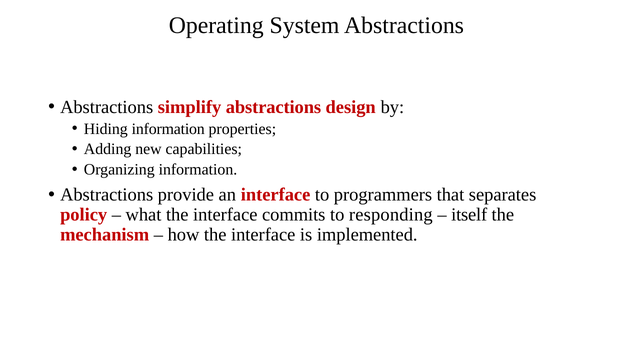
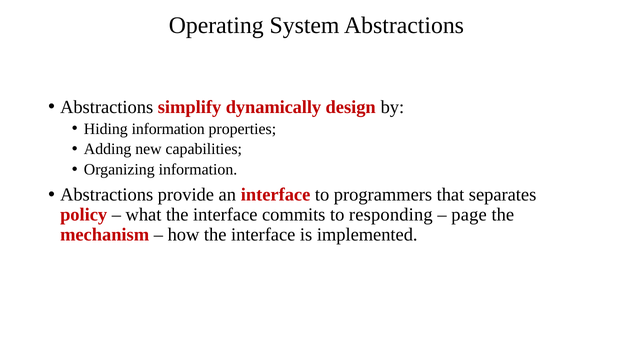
simplify abstractions: abstractions -> dynamically (273, 107)
itself: itself -> page (469, 215)
